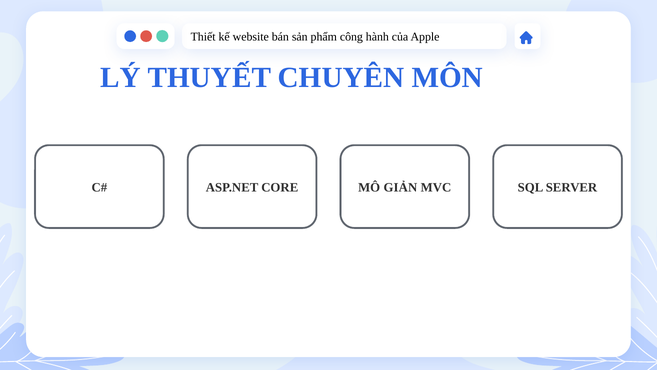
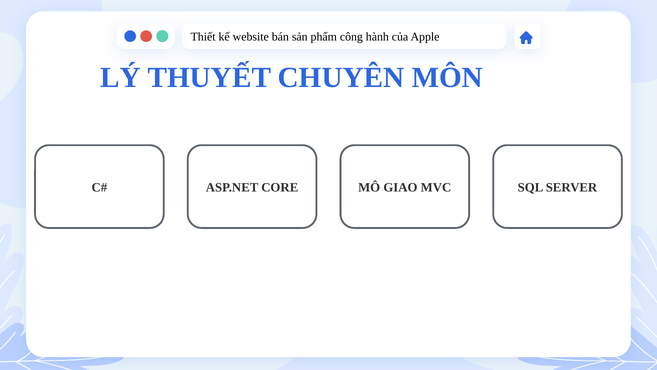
GIẢN: GIẢN -> GIAO (400, 187)
